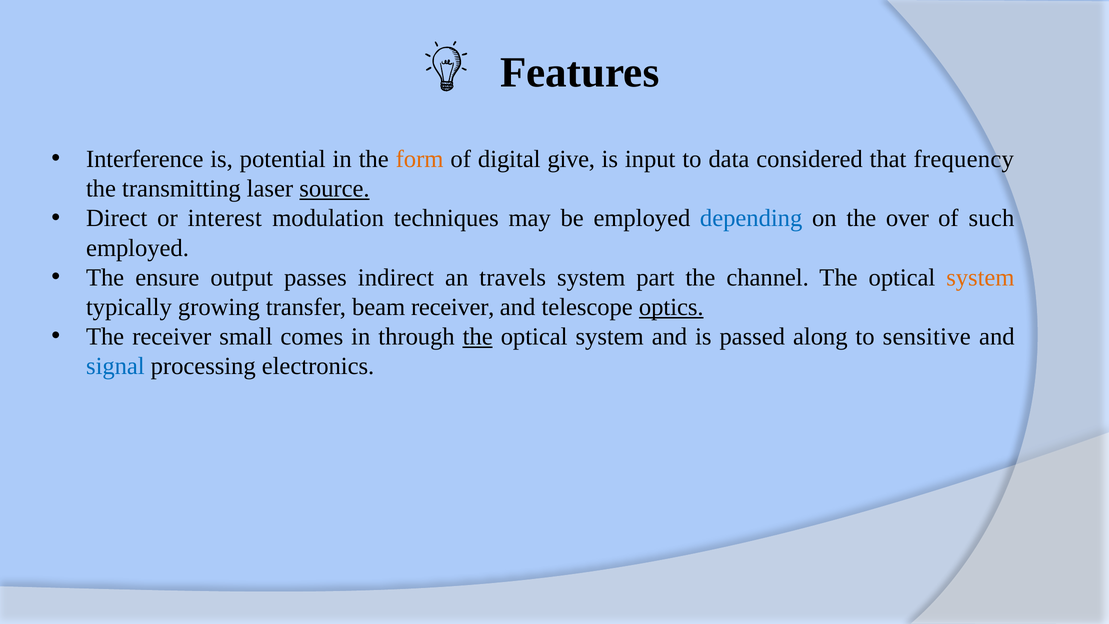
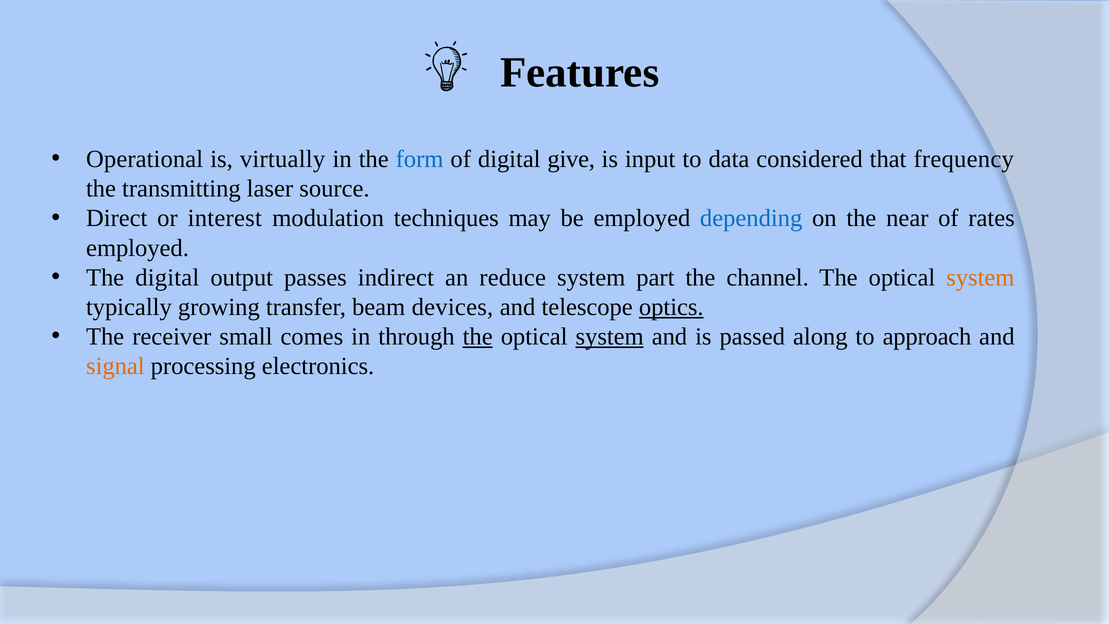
Interference: Interference -> Operational (145, 159)
potential: potential -> virtually (283, 159)
form colour: orange -> blue (420, 159)
source underline: present -> none (334, 189)
over: over -> near (907, 218)
such: such -> rates (992, 218)
The ensure: ensure -> digital (167, 277)
travels: travels -> reduce (513, 277)
beam receiver: receiver -> devices (452, 307)
system underline: none -> present (610, 336)
sensitive: sensitive -> approach (927, 336)
signal colour: blue -> orange (115, 366)
